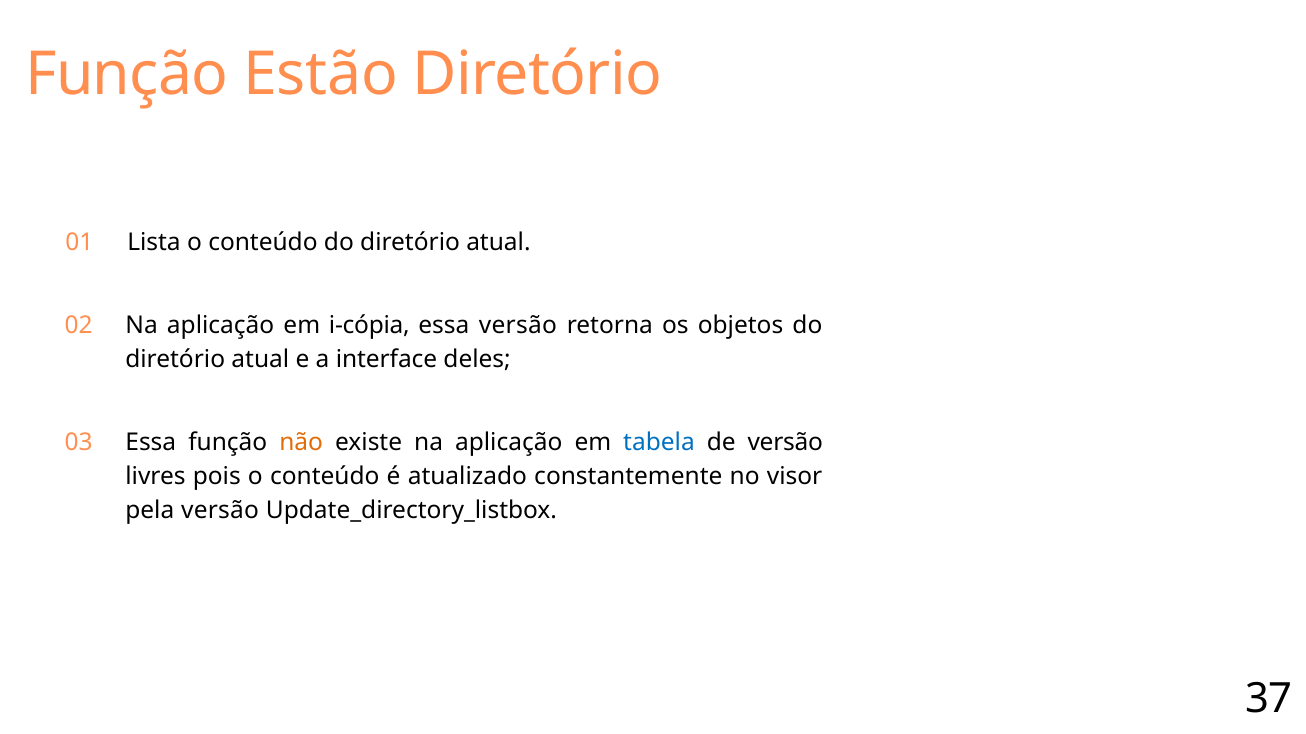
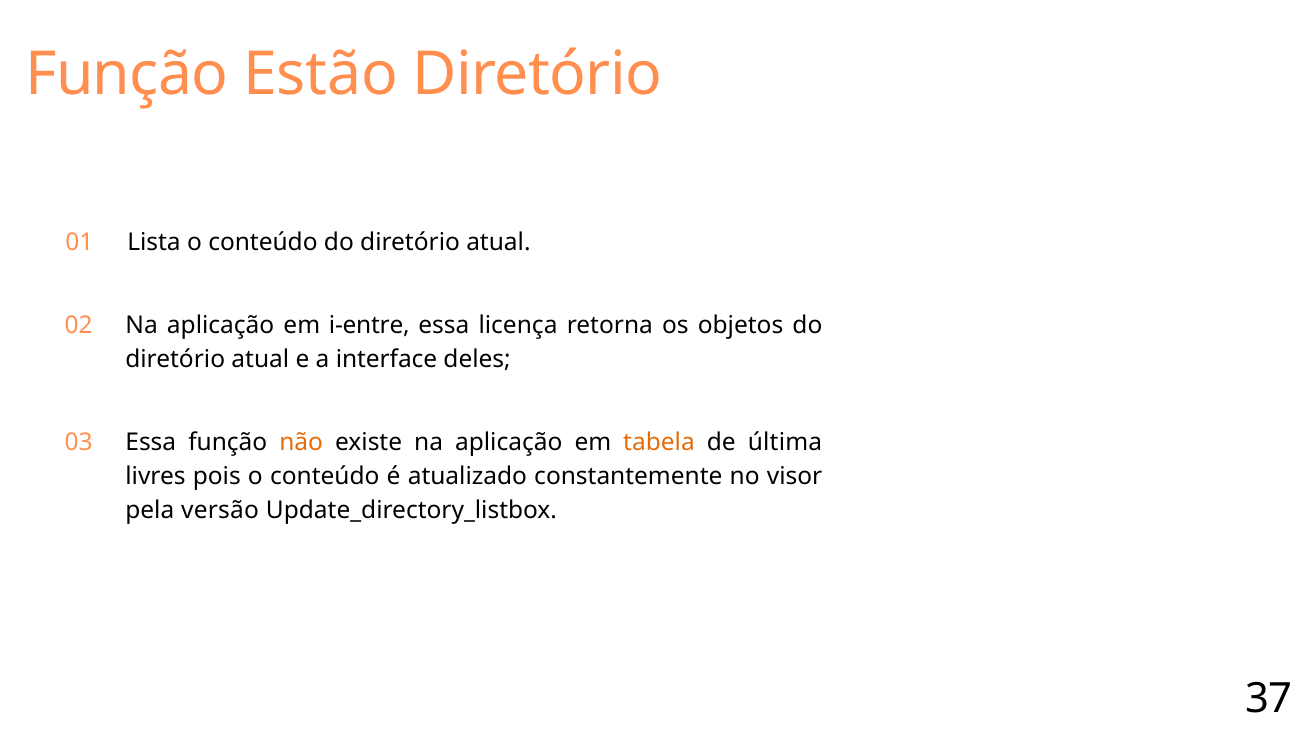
i-cópia: i-cópia -> i-entre (369, 325)
essa versão: versão -> licença (518, 325)
tabela colour: blue -> orange (659, 442)
de versão: versão -> última (785, 442)
